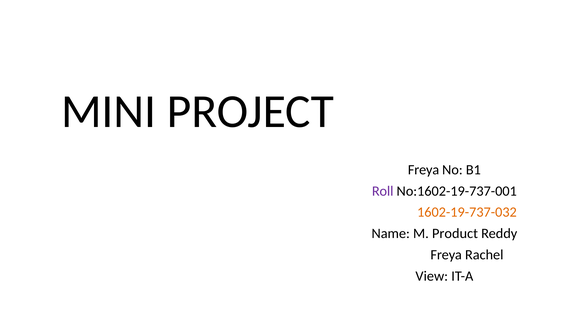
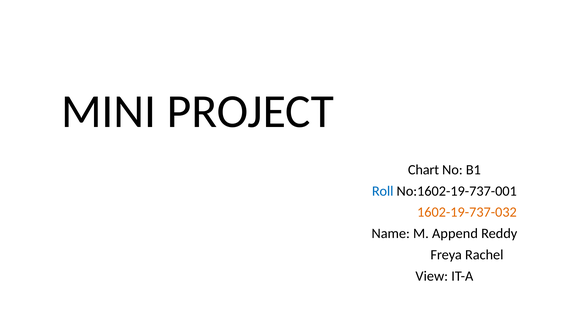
Freya: Freya -> Chart (424, 170)
Roll colour: purple -> blue (383, 191)
Product: Product -> Append (455, 234)
